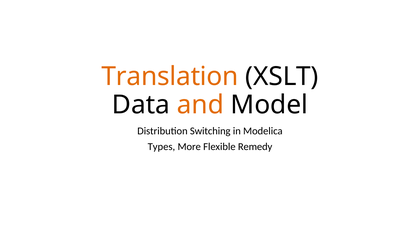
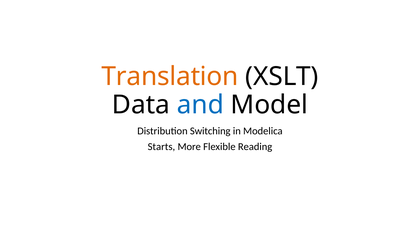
and colour: orange -> blue (200, 105)
Types: Types -> Starts (161, 147)
Remedy: Remedy -> Reading (255, 147)
